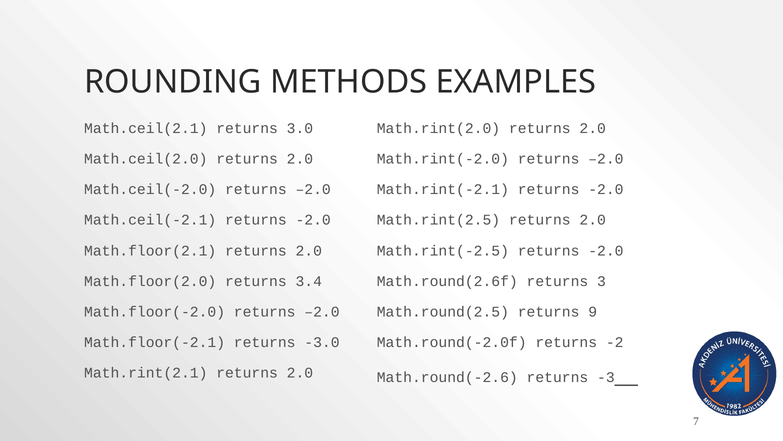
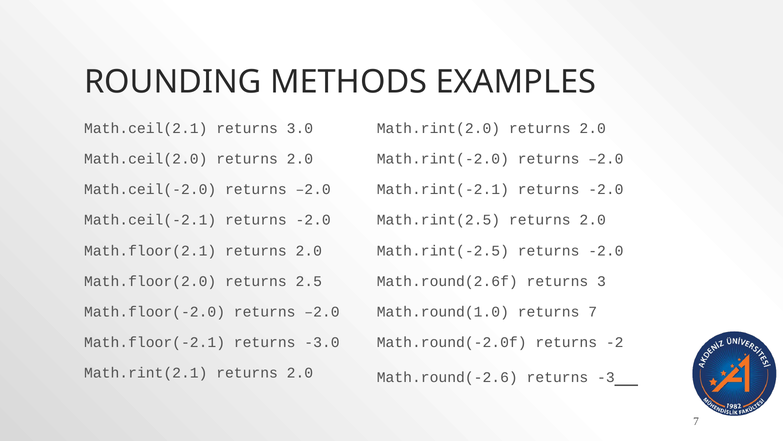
3.4: 3.4 -> 2.5 (309, 281)
Math.round(2.5: Math.round(2.5 -> Math.round(1.0 (443, 312)
returns 9: 9 -> 7 (593, 312)
